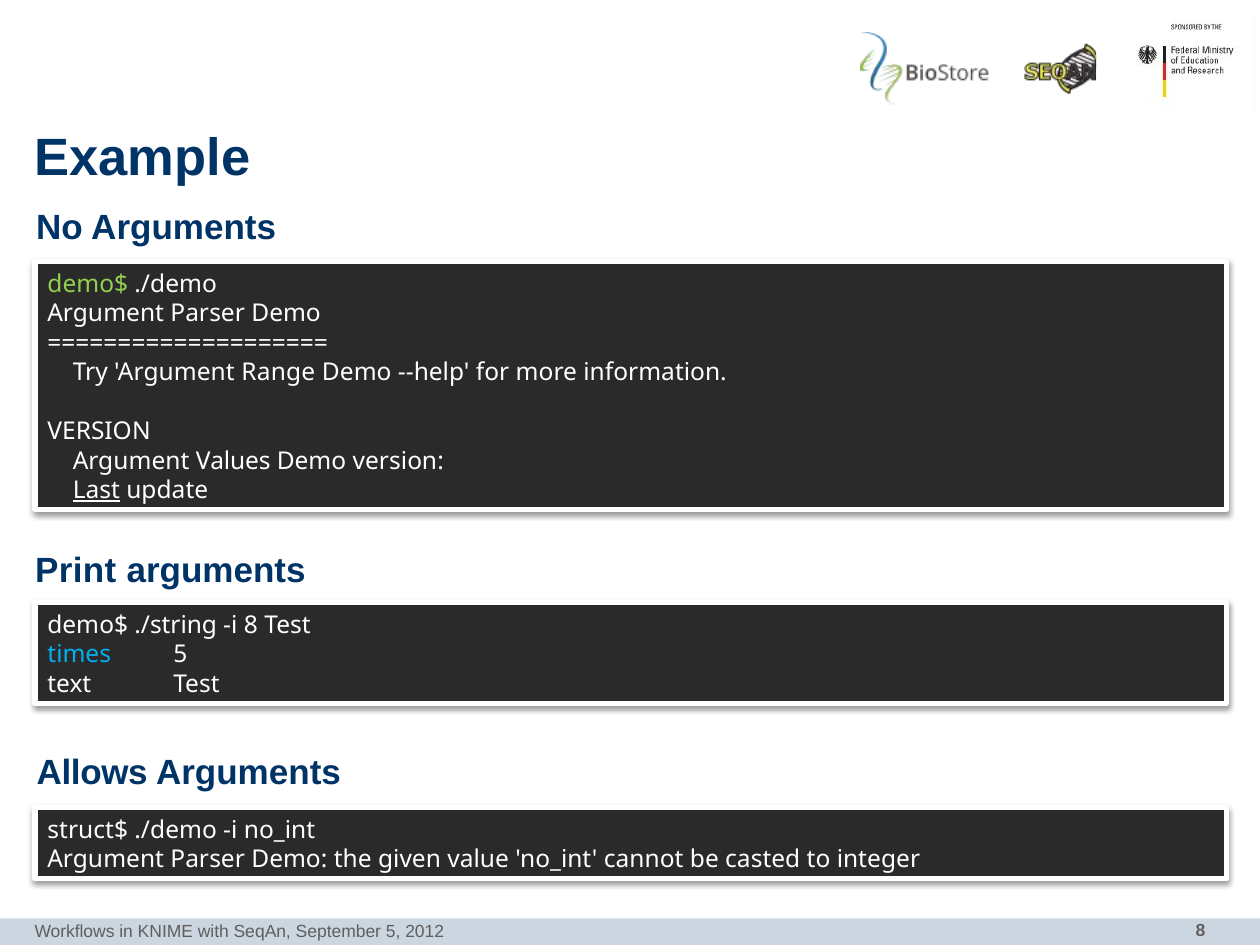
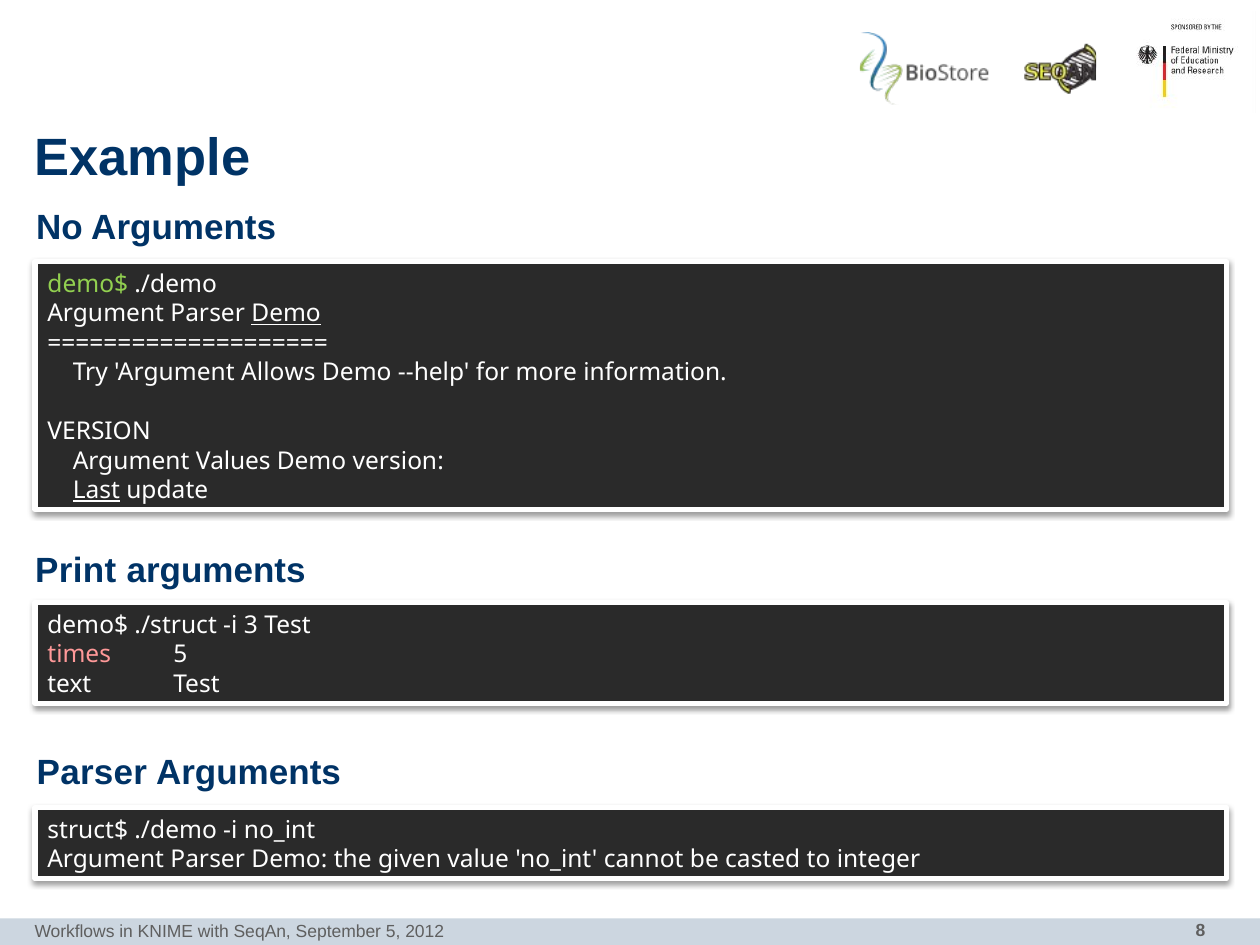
Demo underline: none -> present (286, 314)
Range: Range -> Allows (278, 373)
./string: ./string -> ./struct (176, 625)
i 8: 8 -> 3 (251, 625)
times colour: light blue -> pink (79, 655)
Allows: Allows -> Parser (92, 773)
